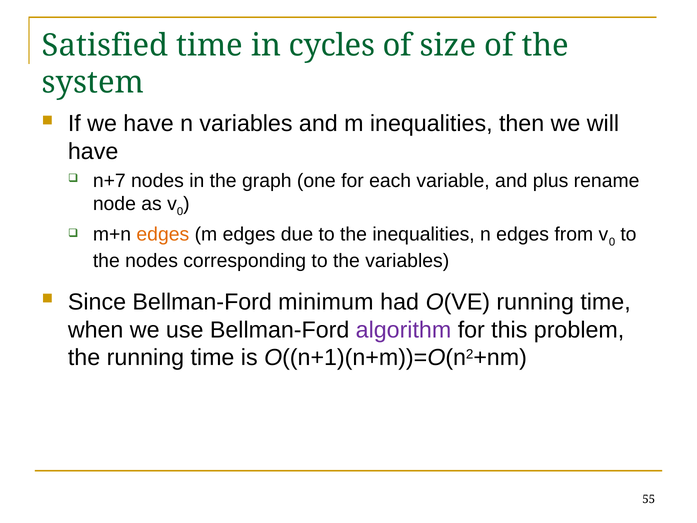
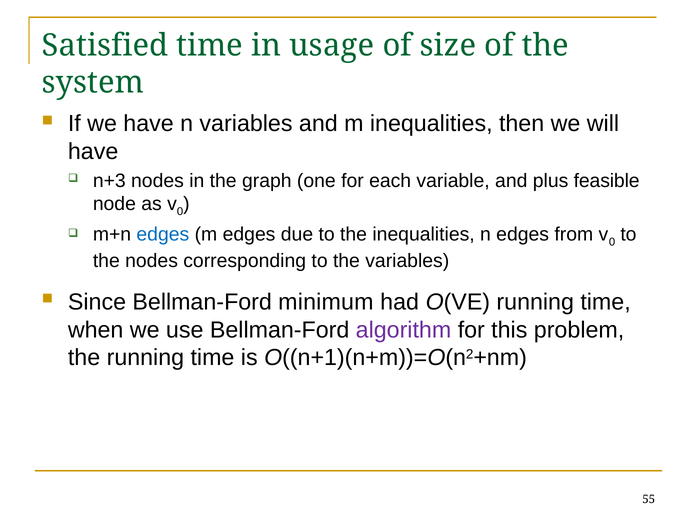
cycles: cycles -> usage (332, 45)
n+7: n+7 -> n+3 (109, 181)
rename: rename -> feasible (607, 181)
edges colour: orange -> blue (163, 234)
